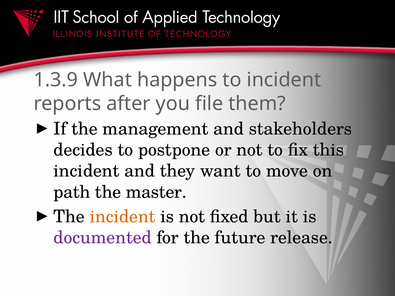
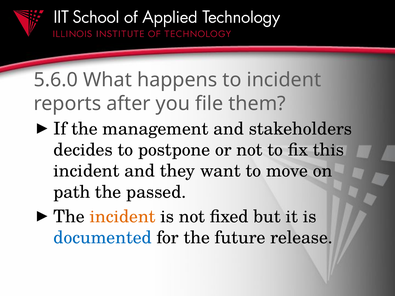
1.3.9: 1.3.9 -> 5.6.0 (56, 80)
master: master -> passed (156, 192)
documented colour: purple -> blue (103, 238)
